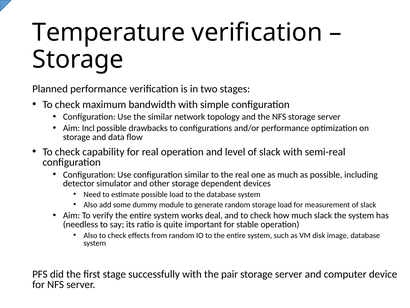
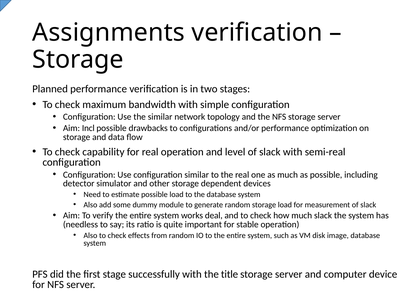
Temperature: Temperature -> Assignments (109, 32)
pair: pair -> title (230, 274)
